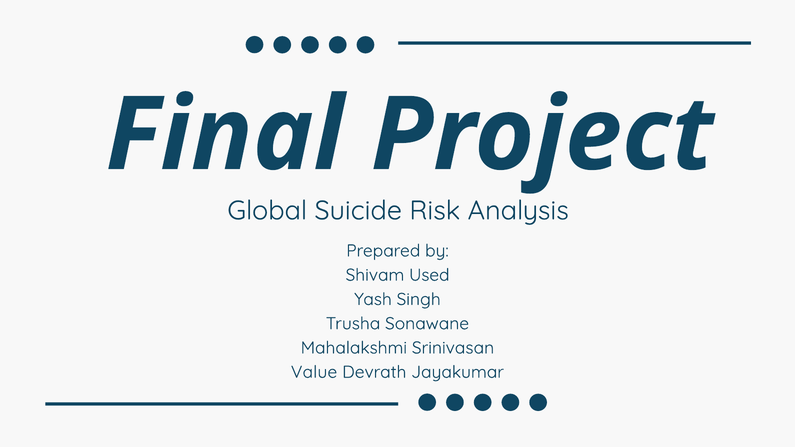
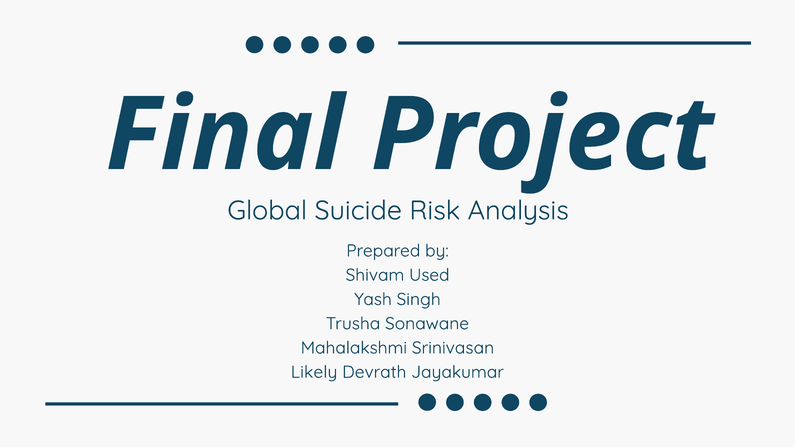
Value: Value -> Likely (314, 372)
